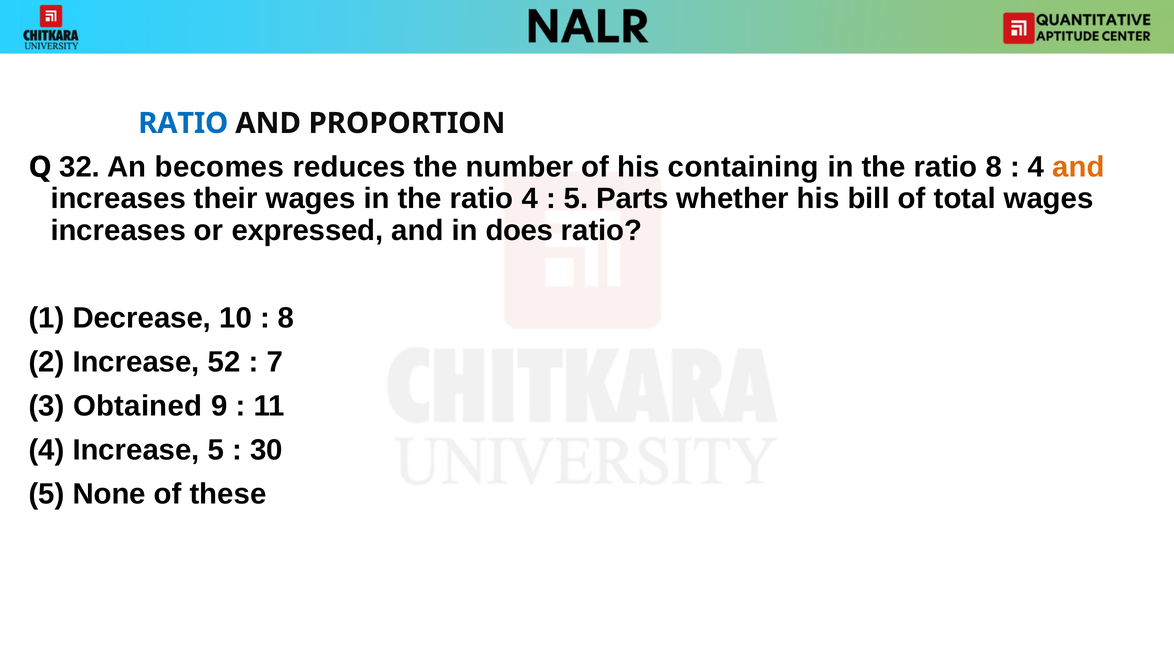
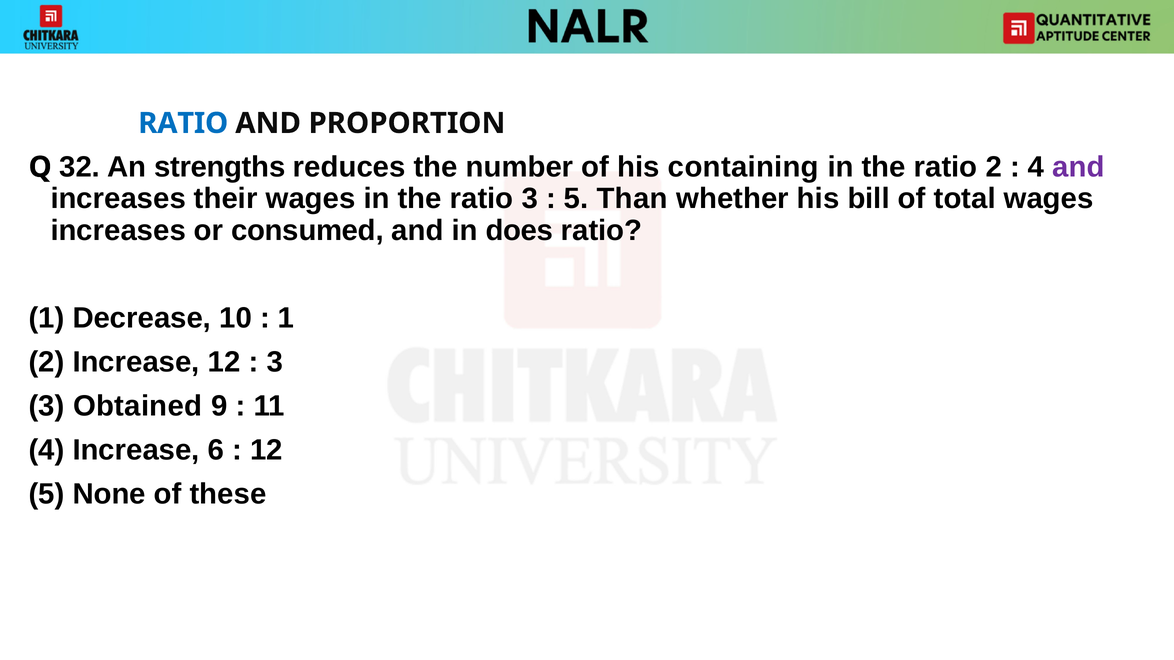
becomes: becomes -> strengths (220, 167)
ratio 8: 8 -> 2 (994, 167)
and colour: orange -> purple (1078, 167)
ratio 4: 4 -> 3 (530, 199)
Parts: Parts -> Than (632, 199)
expressed: expressed -> consumed (307, 231)
8: 8 -> 1 (286, 318)
Increase 52: 52 -> 12 (224, 362)
7: 7 -> 3 (275, 362)
Increase 5: 5 -> 6 (216, 450)
30: 30 -> 12 (266, 450)
